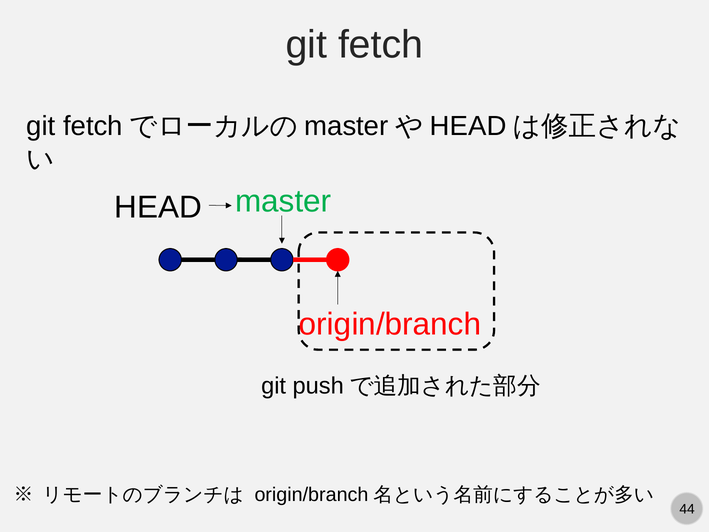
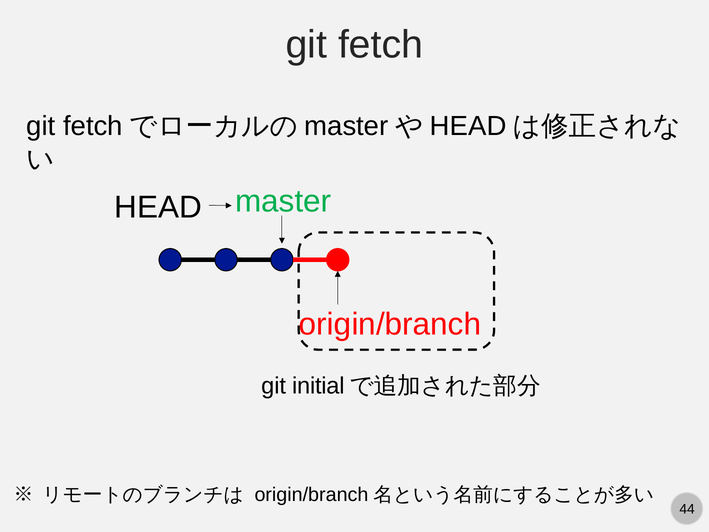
push: push -> initial (318, 386)
